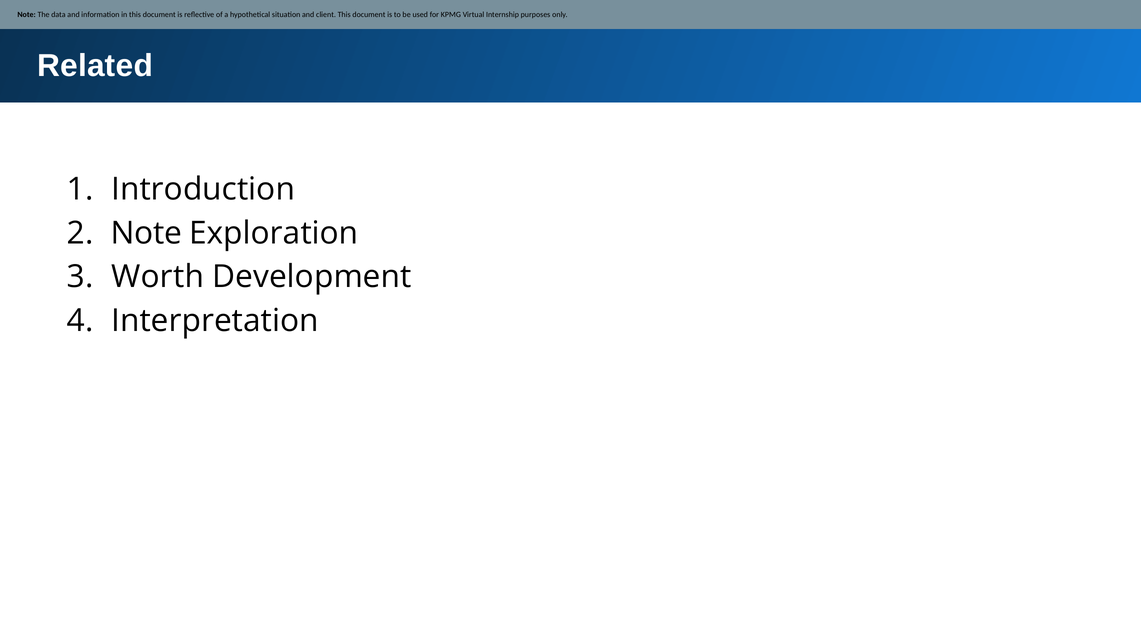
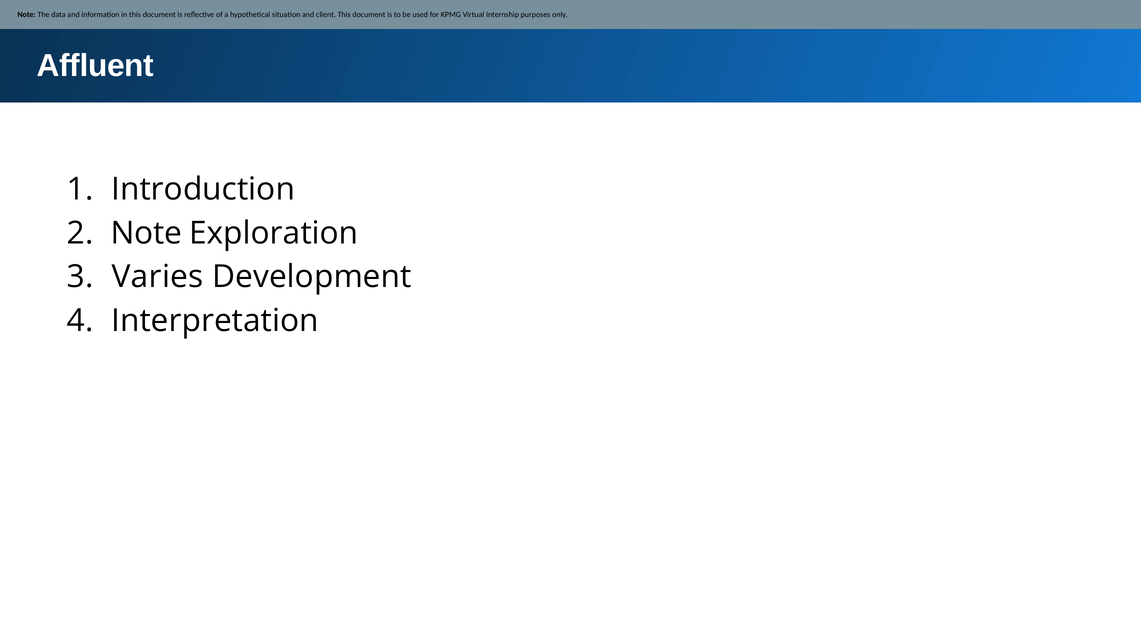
Related: Related -> Affluent (95, 66)
Worth: Worth -> Varies (158, 277)
